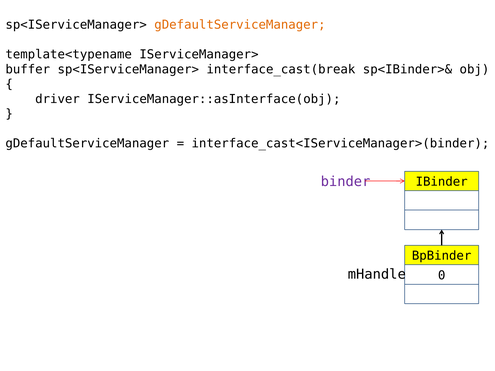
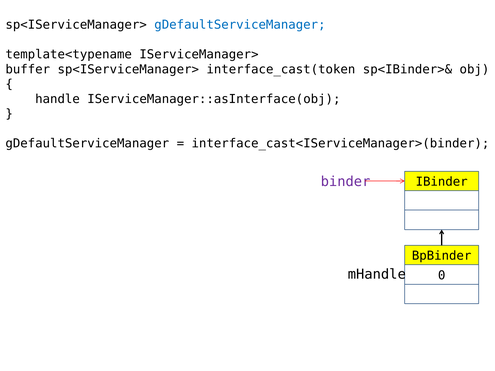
gDefaultServiceManager colour: orange -> blue (240, 25)
interface_cast(break: interface_cast(break -> interface_cast(token (281, 69)
driver: driver -> handle (58, 99)
